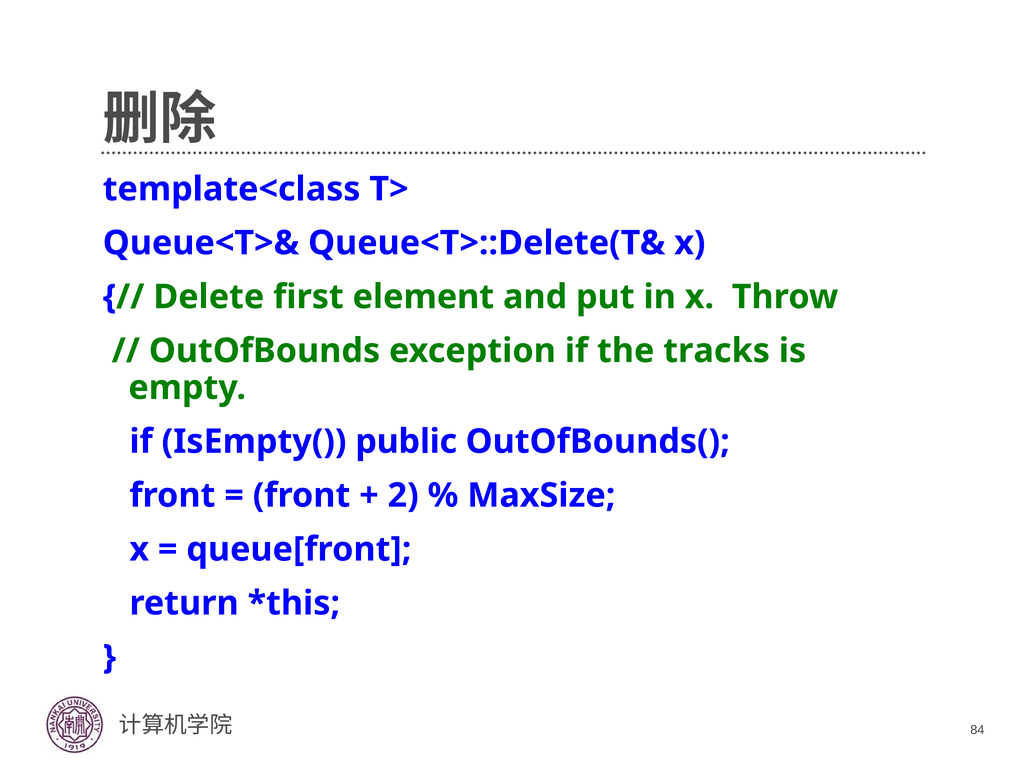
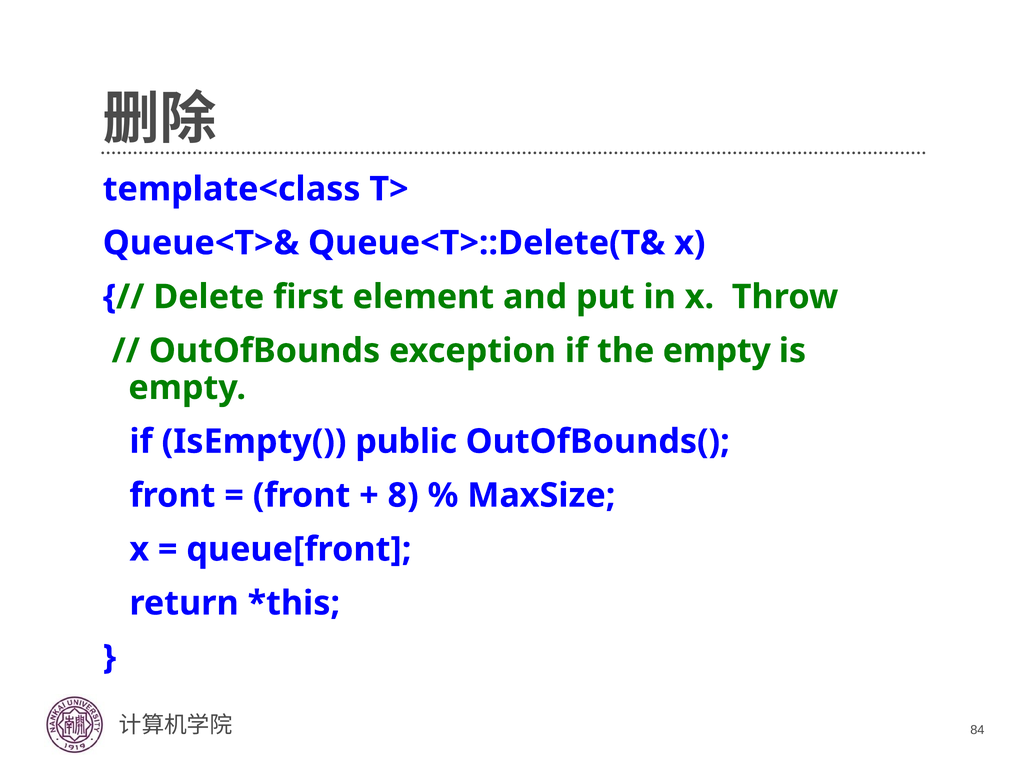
the tracks: tracks -> empty (717, 351)
2: 2 -> 8 (403, 495)
